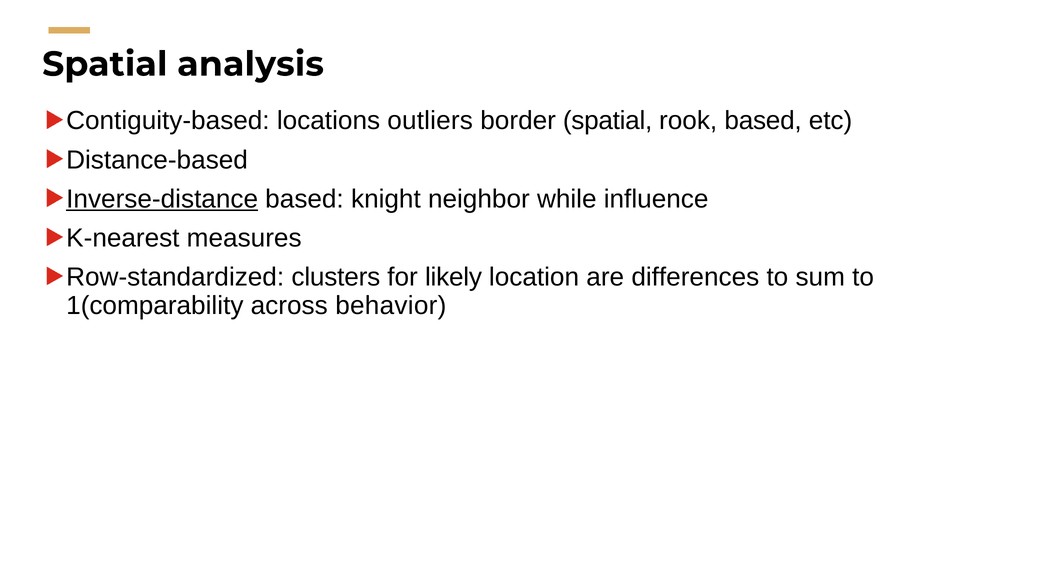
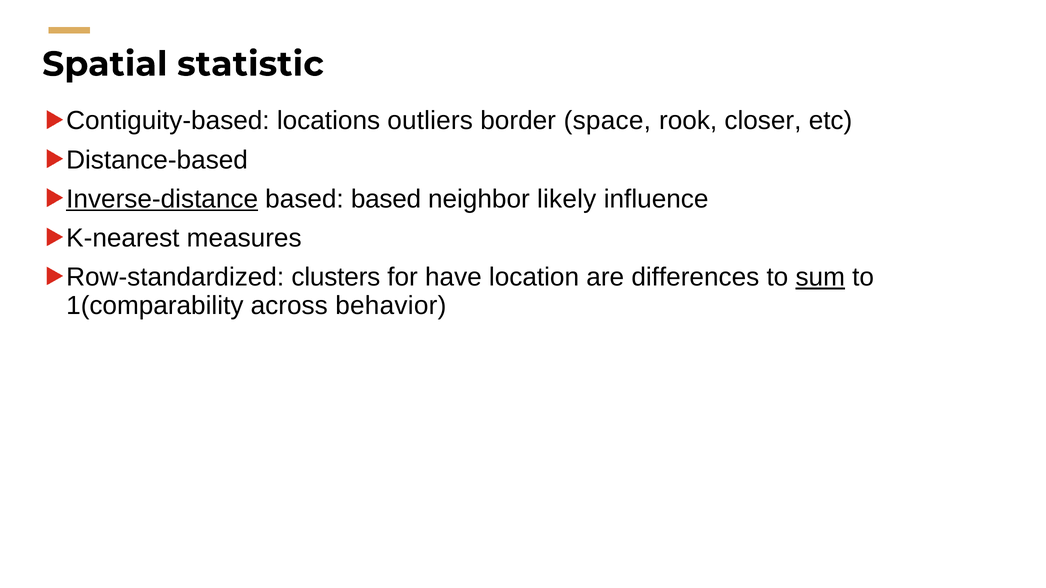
analysis: analysis -> statistic (251, 64)
border spatial: spatial -> space (607, 121)
rook based: based -> closer (763, 121)
based knight: knight -> based (386, 199)
while: while -> likely (567, 199)
likely: likely -> have (453, 277)
sum underline: none -> present (820, 277)
